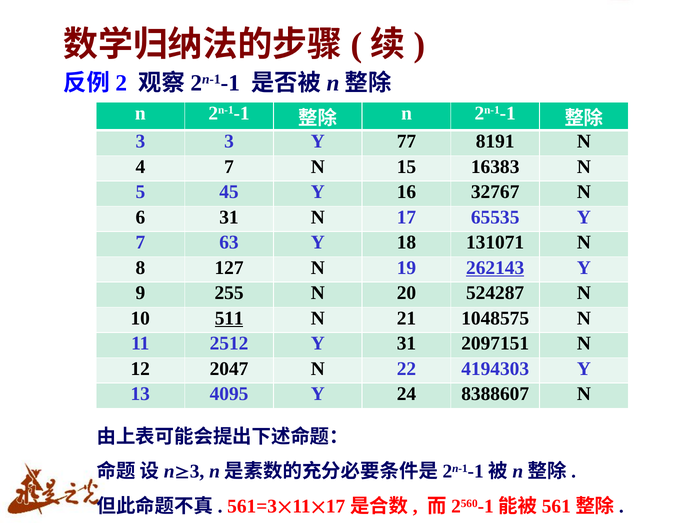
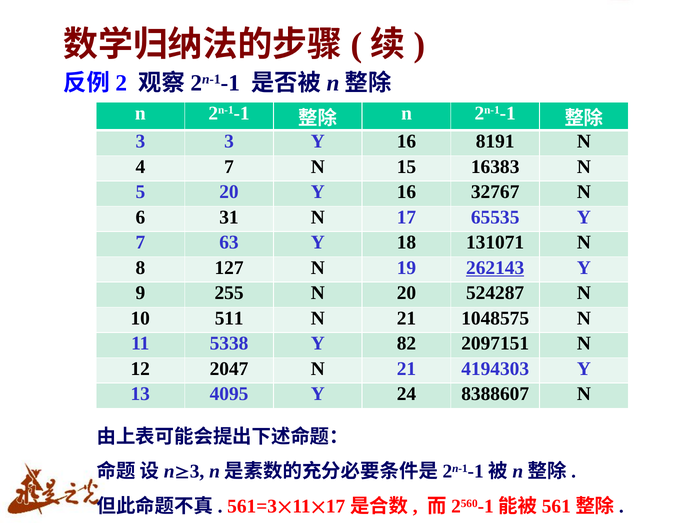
3 Y 77: 77 -> 16 (406, 141)
5 45: 45 -> 20 (229, 192)
511 underline: present -> none (229, 318)
2512: 2512 -> 5338 (229, 343)
Y 31: 31 -> 82 (406, 343)
2047 N 22: 22 -> 21 (406, 369)
